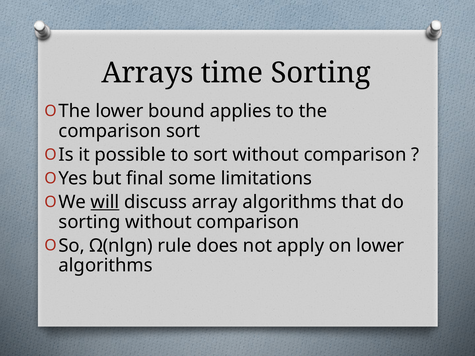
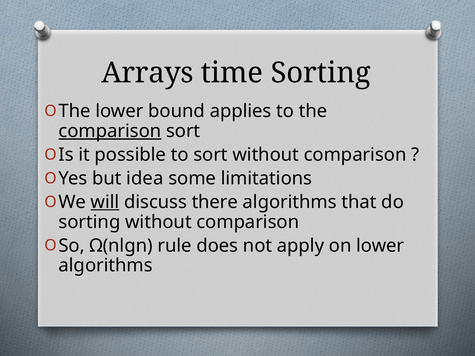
comparison underline: none -> present (110, 131)
final: final -> idea (145, 178)
array: array -> there (215, 202)
